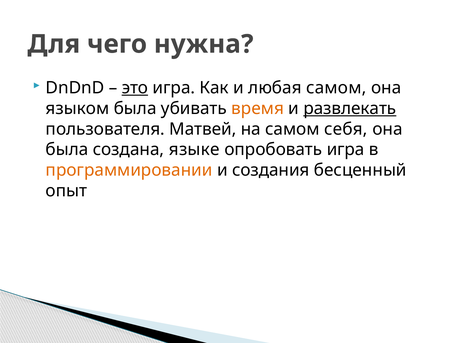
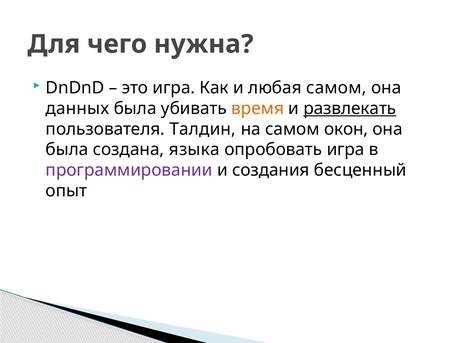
это underline: present -> none (135, 88)
языком: языком -> данных (77, 108)
Матвей: Матвей -> Талдин (203, 129)
себя: себя -> окон (346, 129)
языке: языке -> языка (194, 150)
программировании colour: orange -> purple (129, 170)
